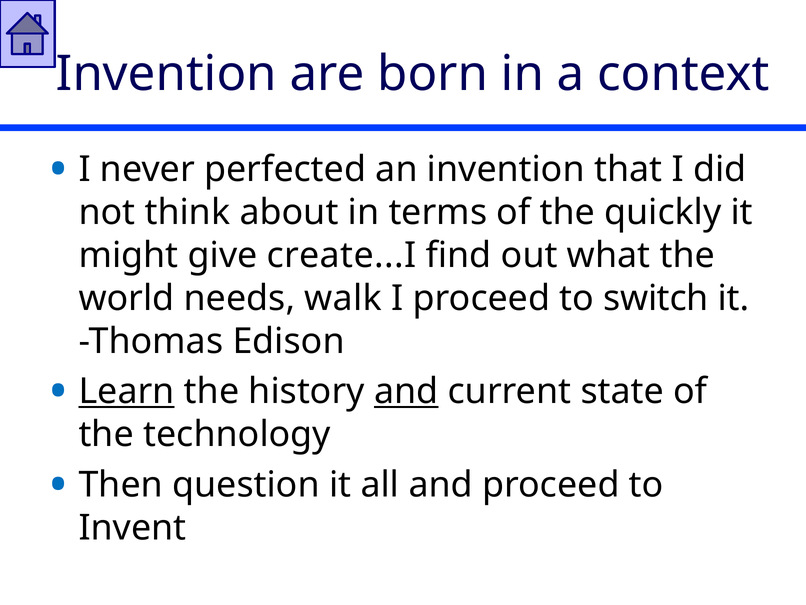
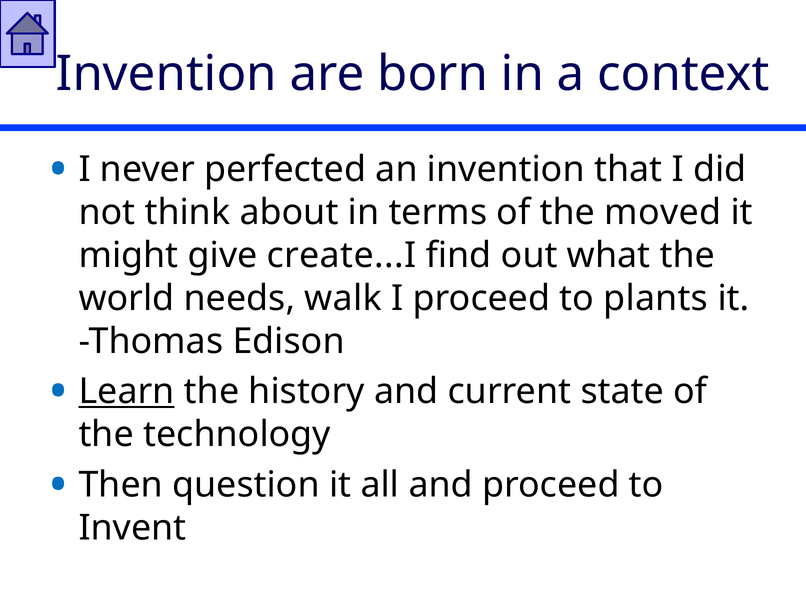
quickly: quickly -> moved (663, 212)
switch: switch -> plants (656, 298)
and underline: present -> none (406, 391)
